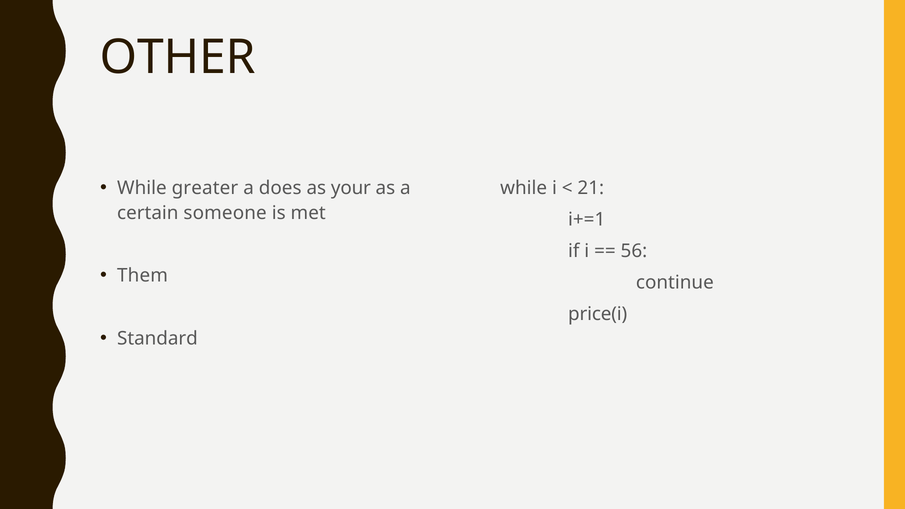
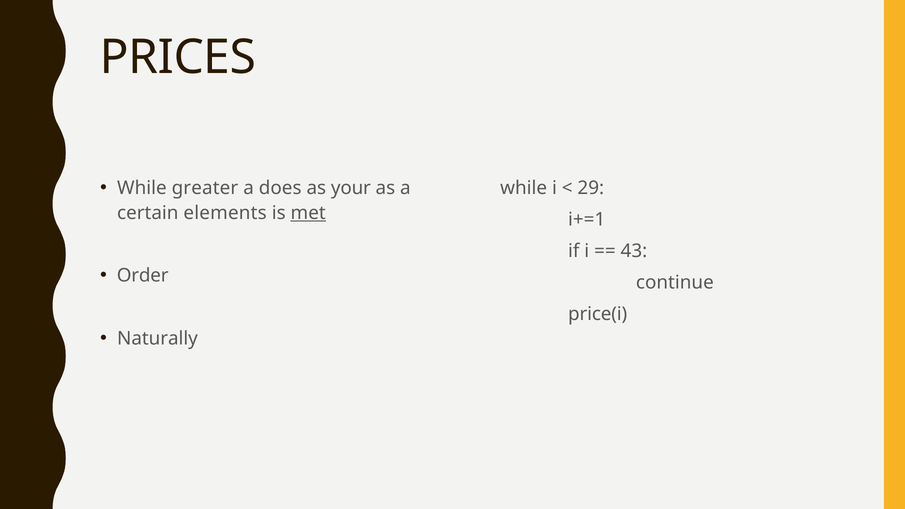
OTHER: OTHER -> PRICES (178, 57)
21: 21 -> 29 (591, 188)
someone: someone -> elements (225, 213)
met underline: none -> present (308, 213)
56: 56 -> 43 (634, 251)
Them: Them -> Order (143, 276)
Standard: Standard -> Naturally (157, 339)
